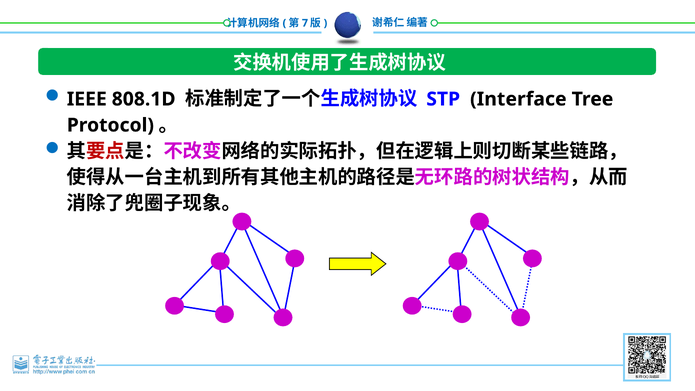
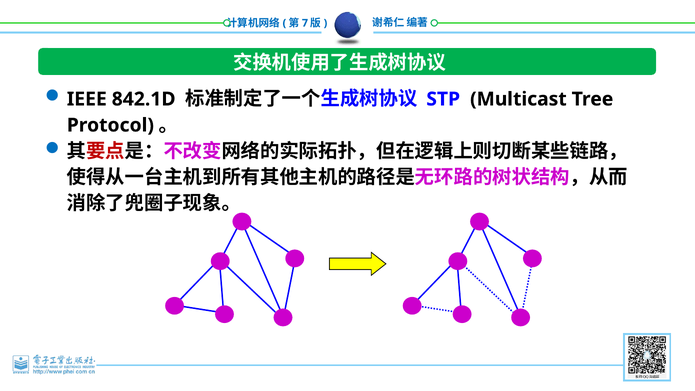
808.1D: 808.1D -> 842.1D (144, 99)
Interface: Interface -> Multicast (518, 99)
